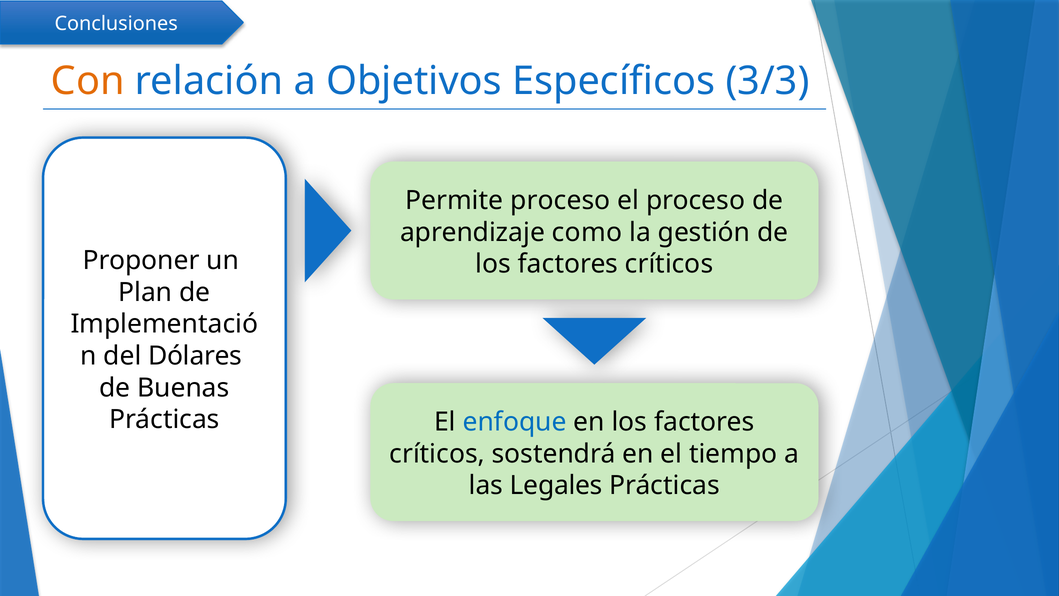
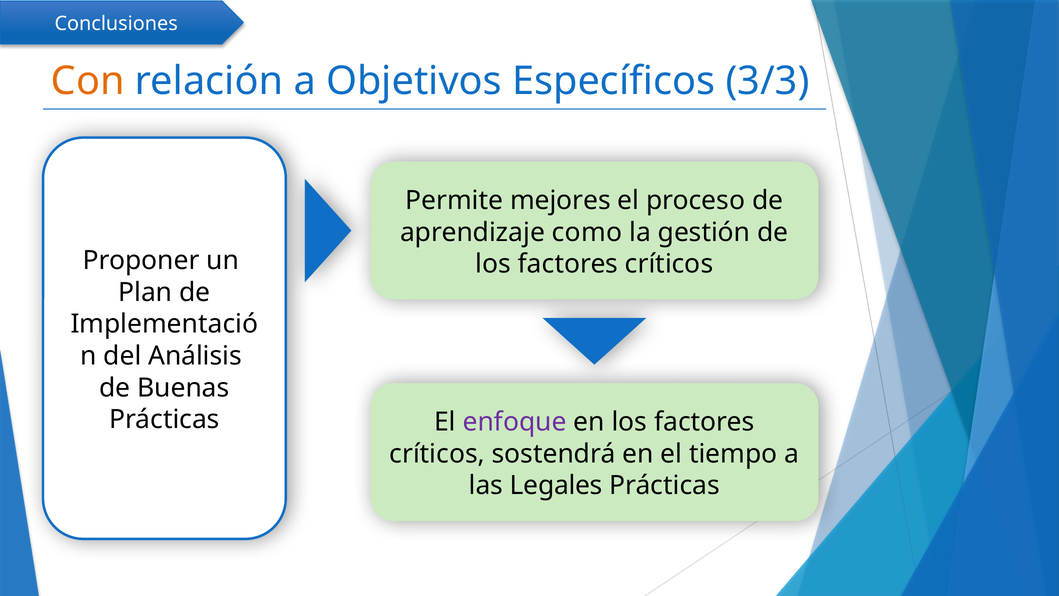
Permite proceso: proceso -> mejores (560, 200)
Dólares: Dólares -> Análisis (195, 356)
enfoque colour: blue -> purple (515, 422)
